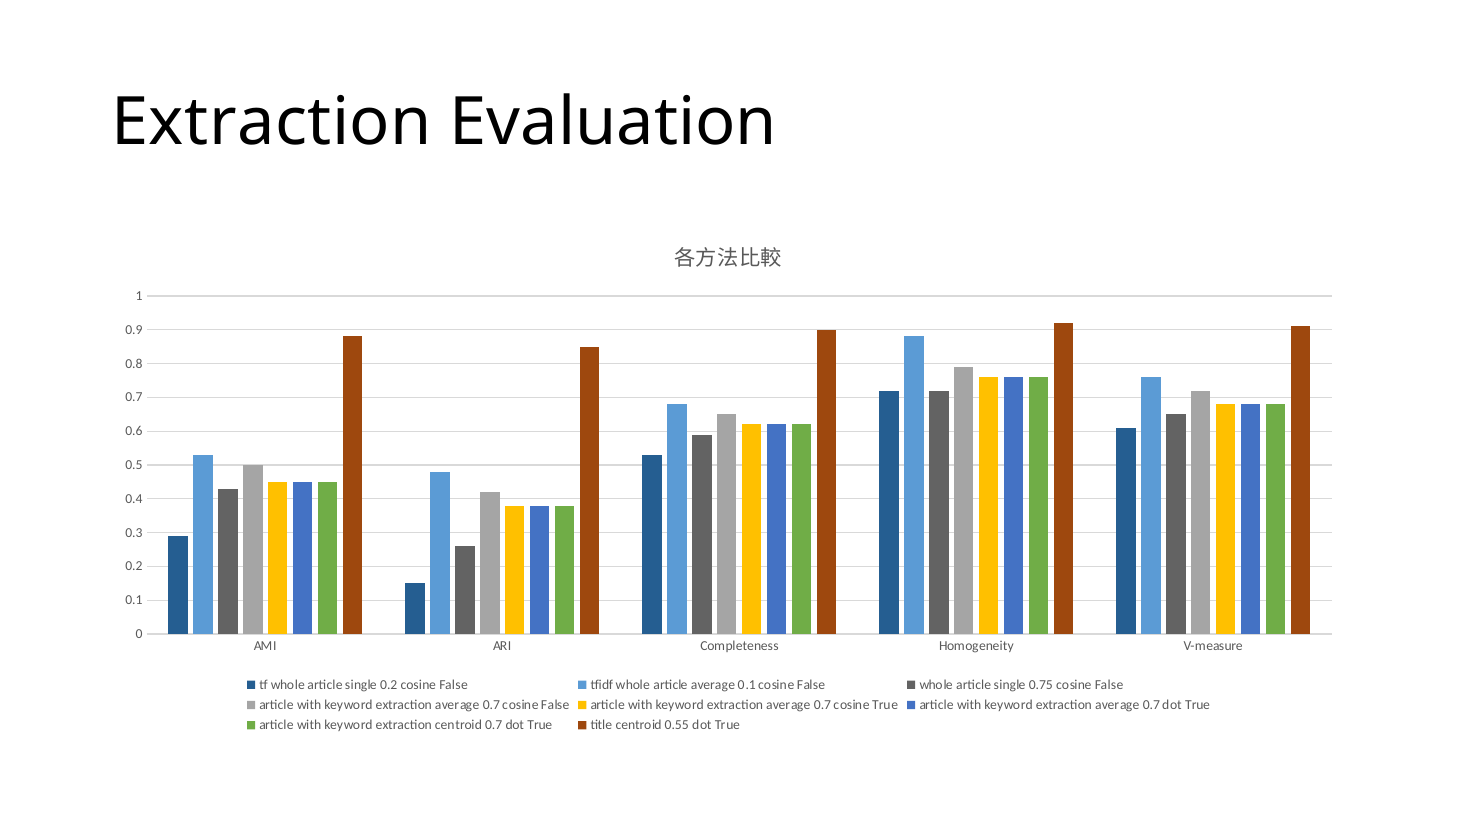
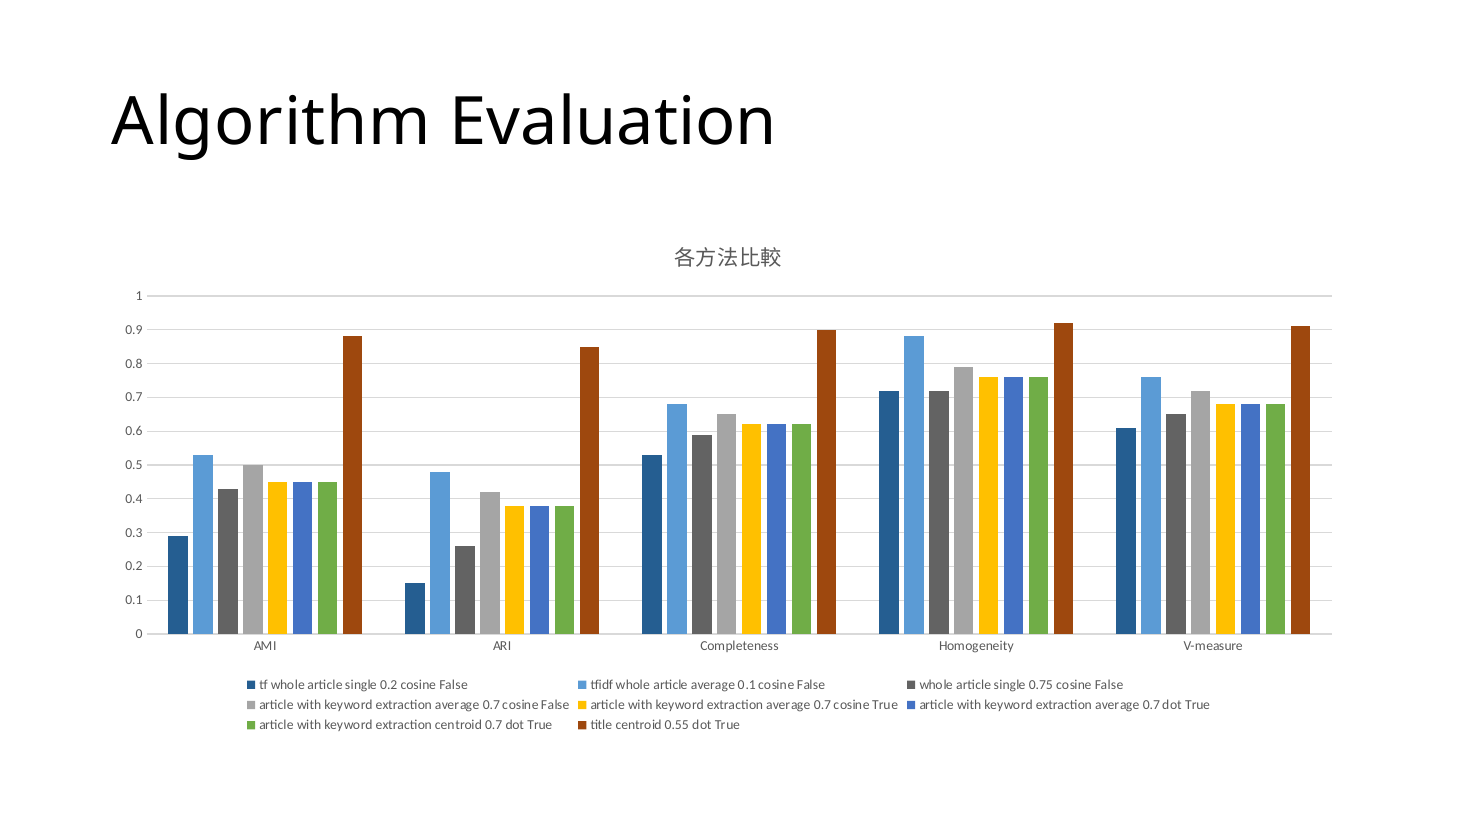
Extraction: Extraction -> Algorithm (271, 122)
